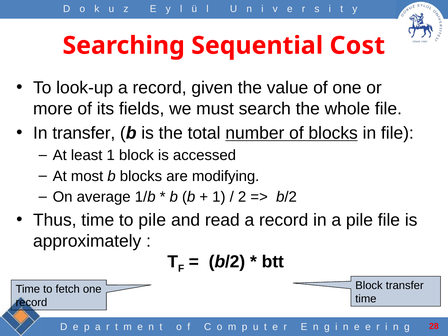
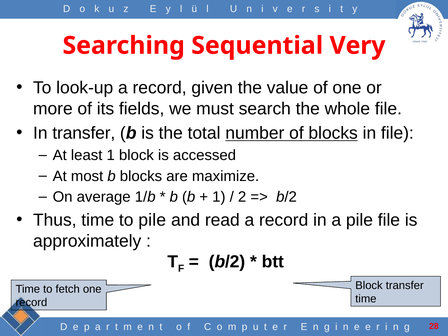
Cost: Cost -> Very (358, 46)
modifying: modifying -> maximize (226, 176)
